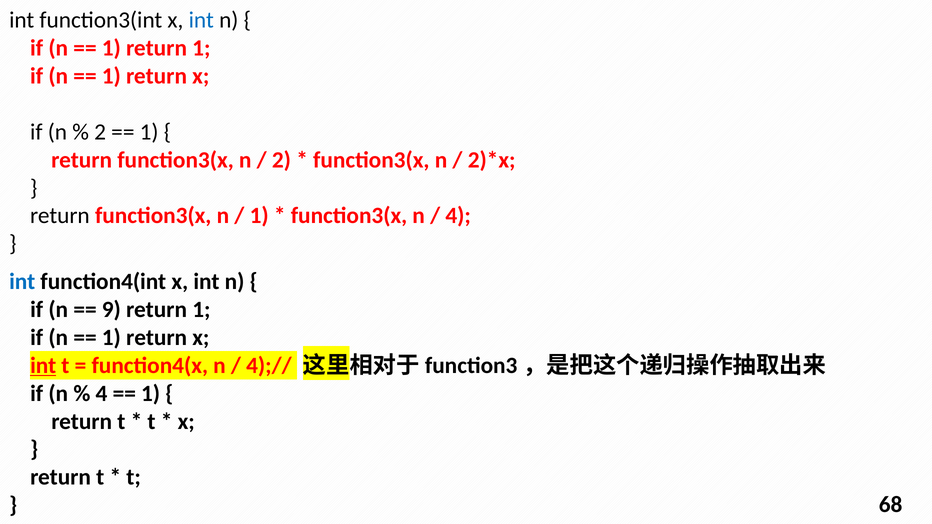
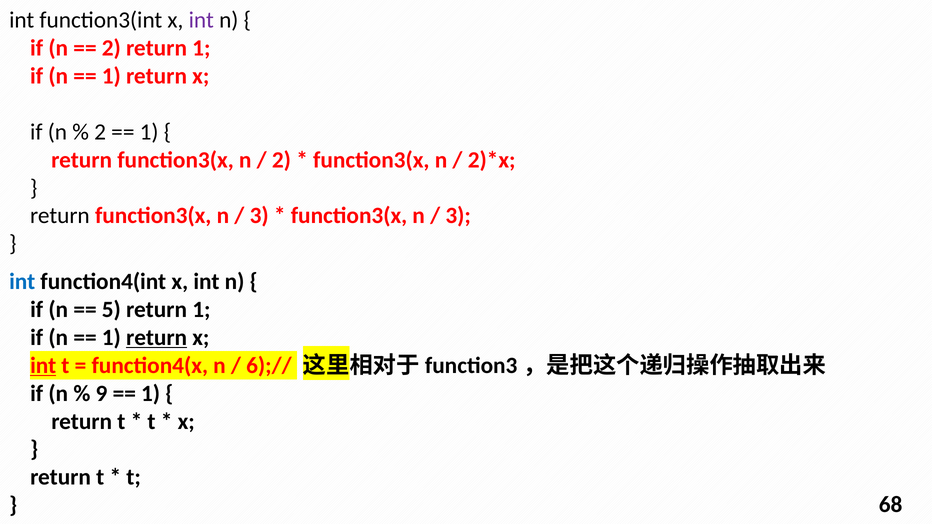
int colour: blue -> purple (201, 20)
1: 1 -> 2 (111, 48)
1: 1 -> 3 (259, 216)
4: 4 -> 3 (458, 216)
9: 9 -> 5 (111, 310)
return underline: none -> present (157, 338)
4);//: 4);// -> 6);// (269, 366)
4: 4 -> 9 (102, 394)
